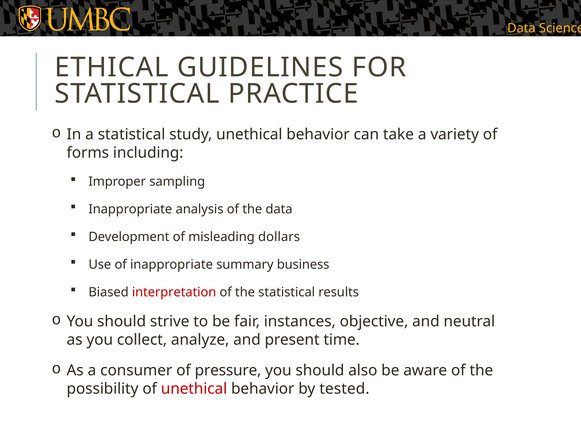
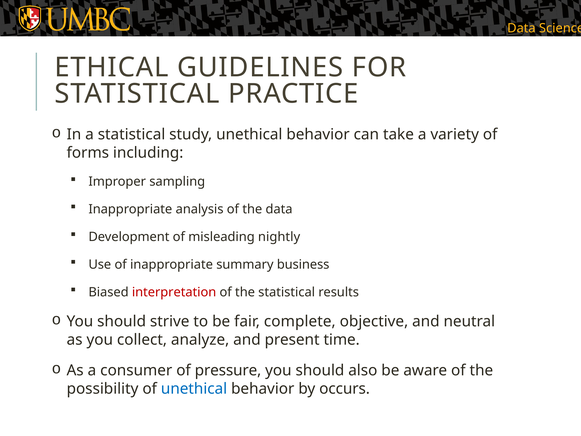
dollars: dollars -> nightly (279, 237)
instances: instances -> complete (300, 321)
unethical colour: red -> blue (194, 389)
tested: tested -> occurs (345, 389)
